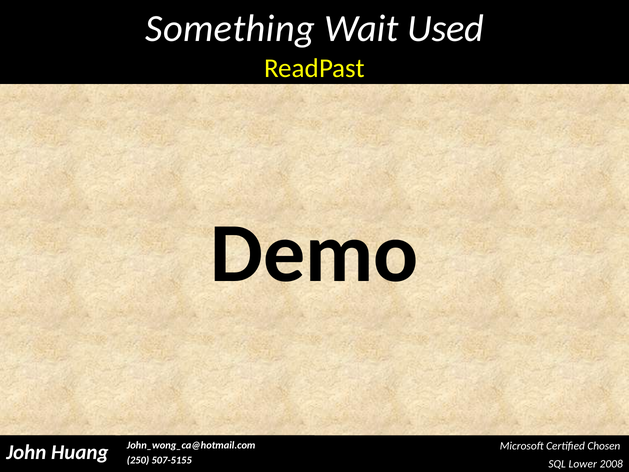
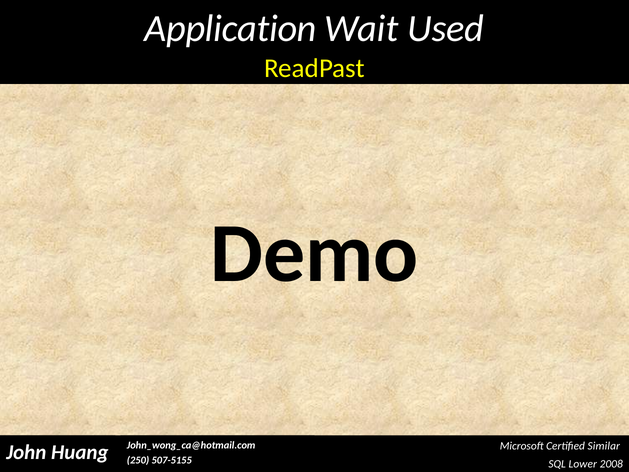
Something: Something -> Application (231, 28)
Chosen: Chosen -> Similar (604, 446)
